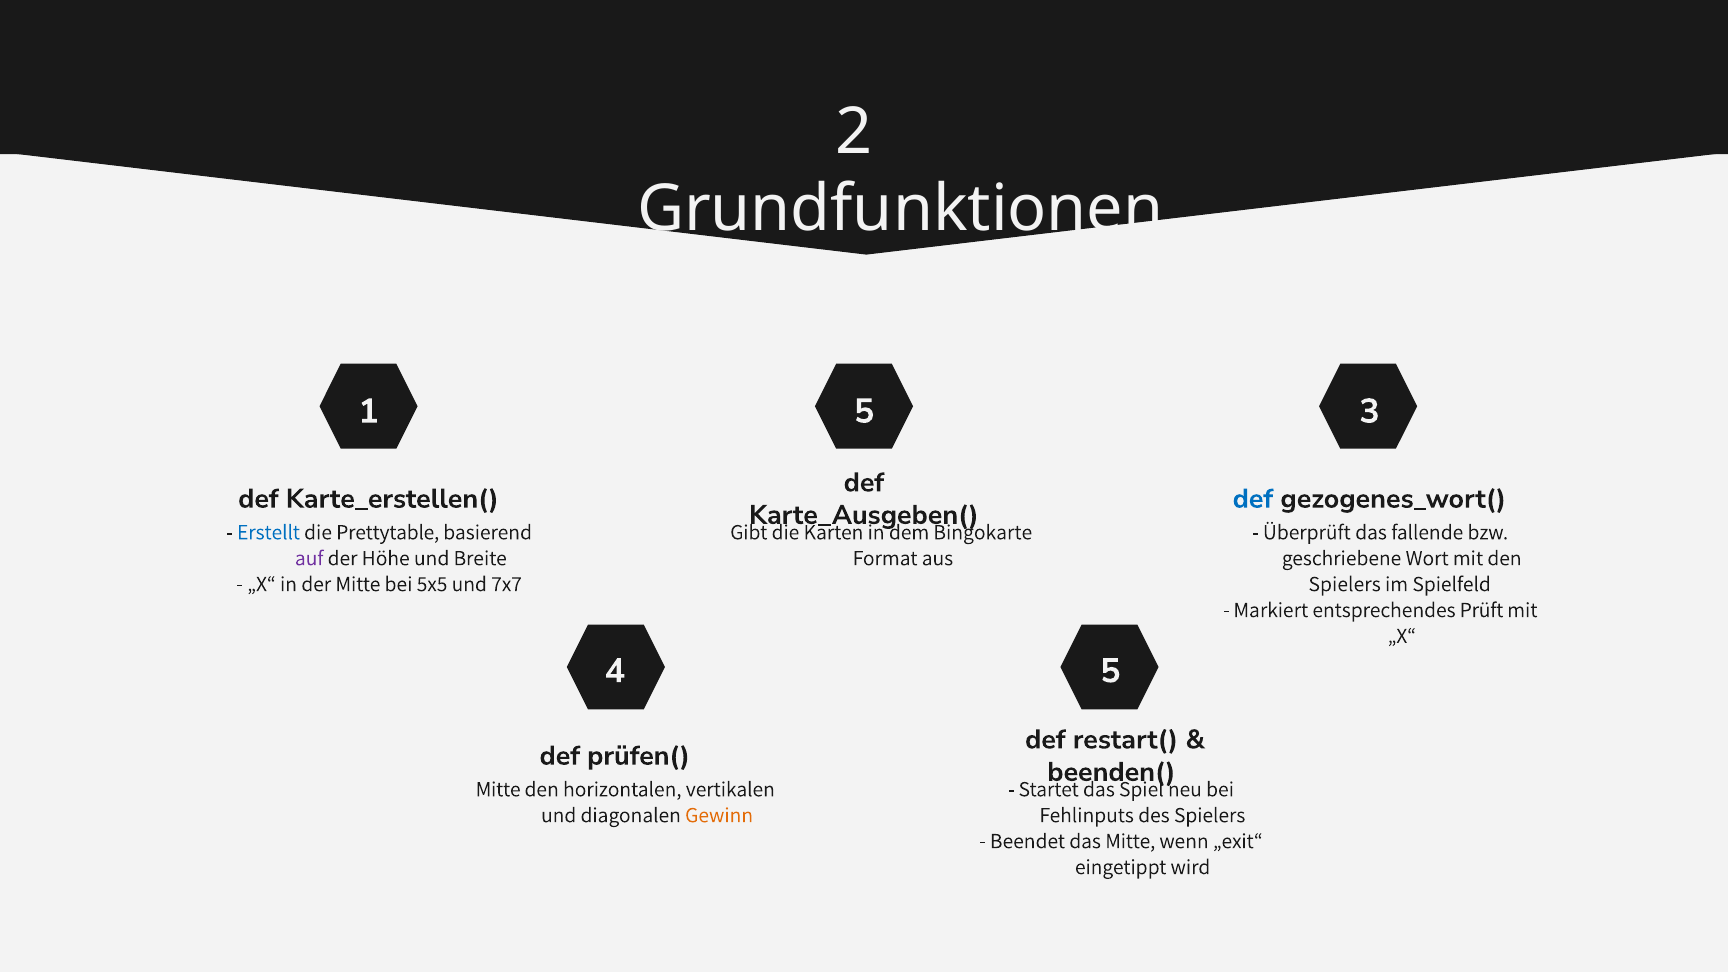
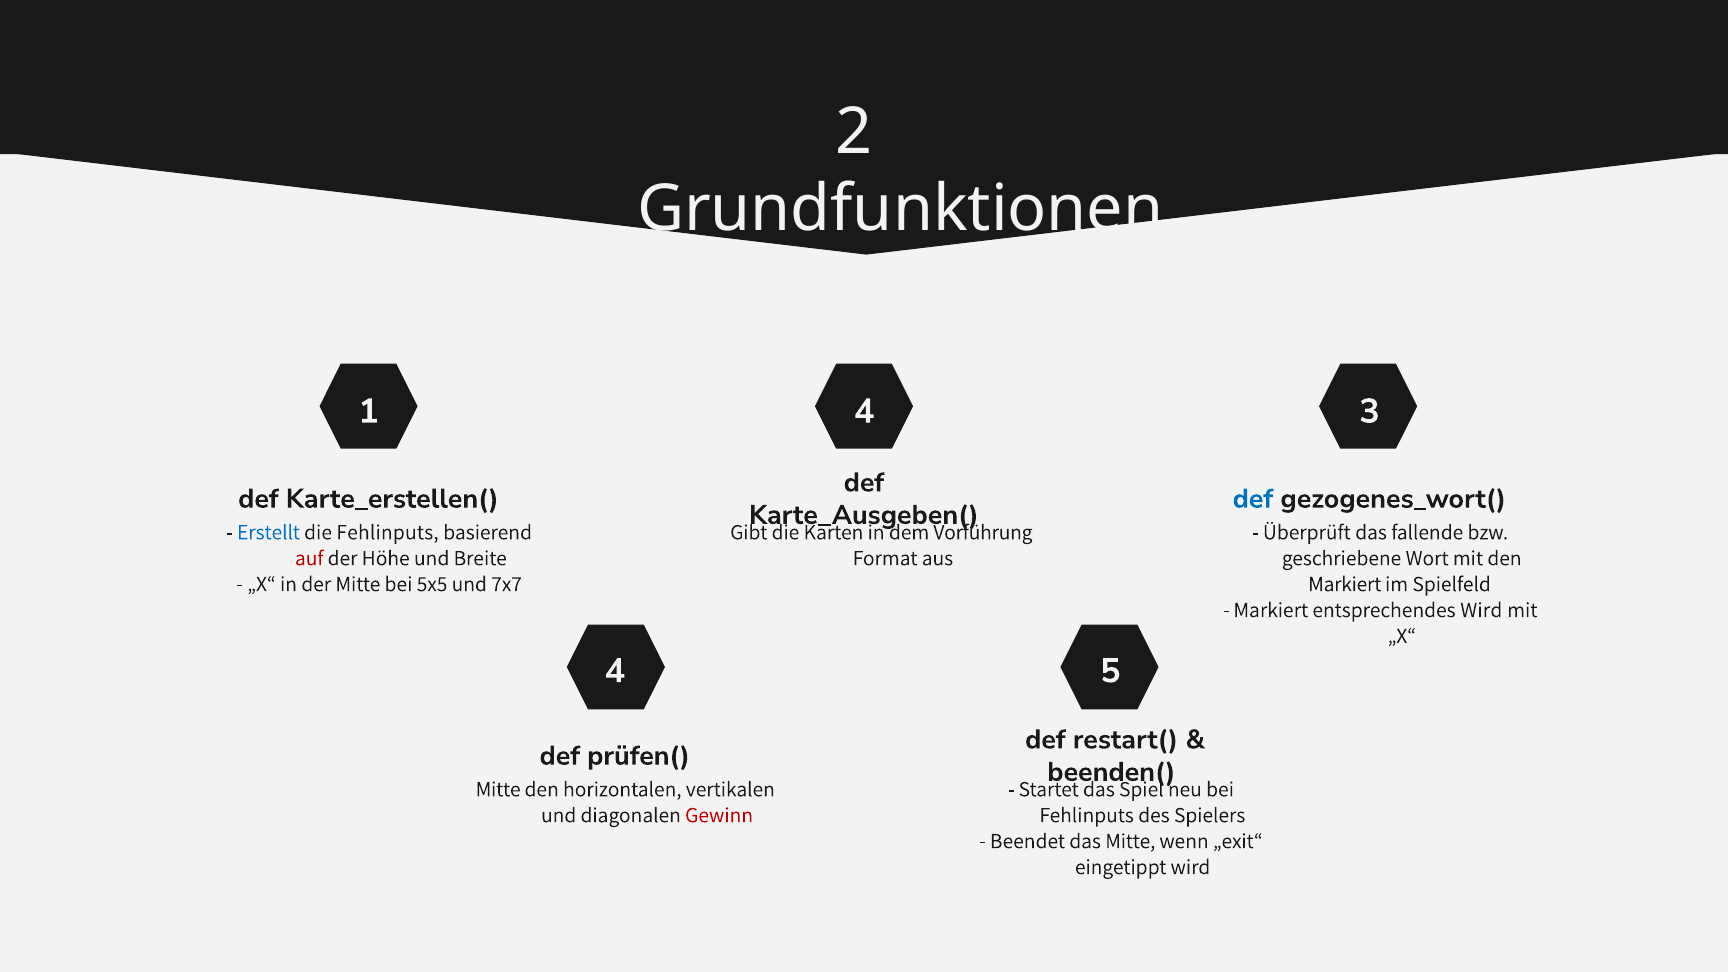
1 5: 5 -> 4 (864, 411)
die Prettytable: Prettytable -> Fehlinputs (388, 532)
Bingokarte: Bingokarte -> Vorführung (983, 532)
auf colour: purple -> red (309, 558)
Spielers: Spielers -> Markiert (1345, 584)
entsprechendes Prüft: Prüft -> Wird (1481, 610)
Gewinn colour: orange -> red (719, 815)
